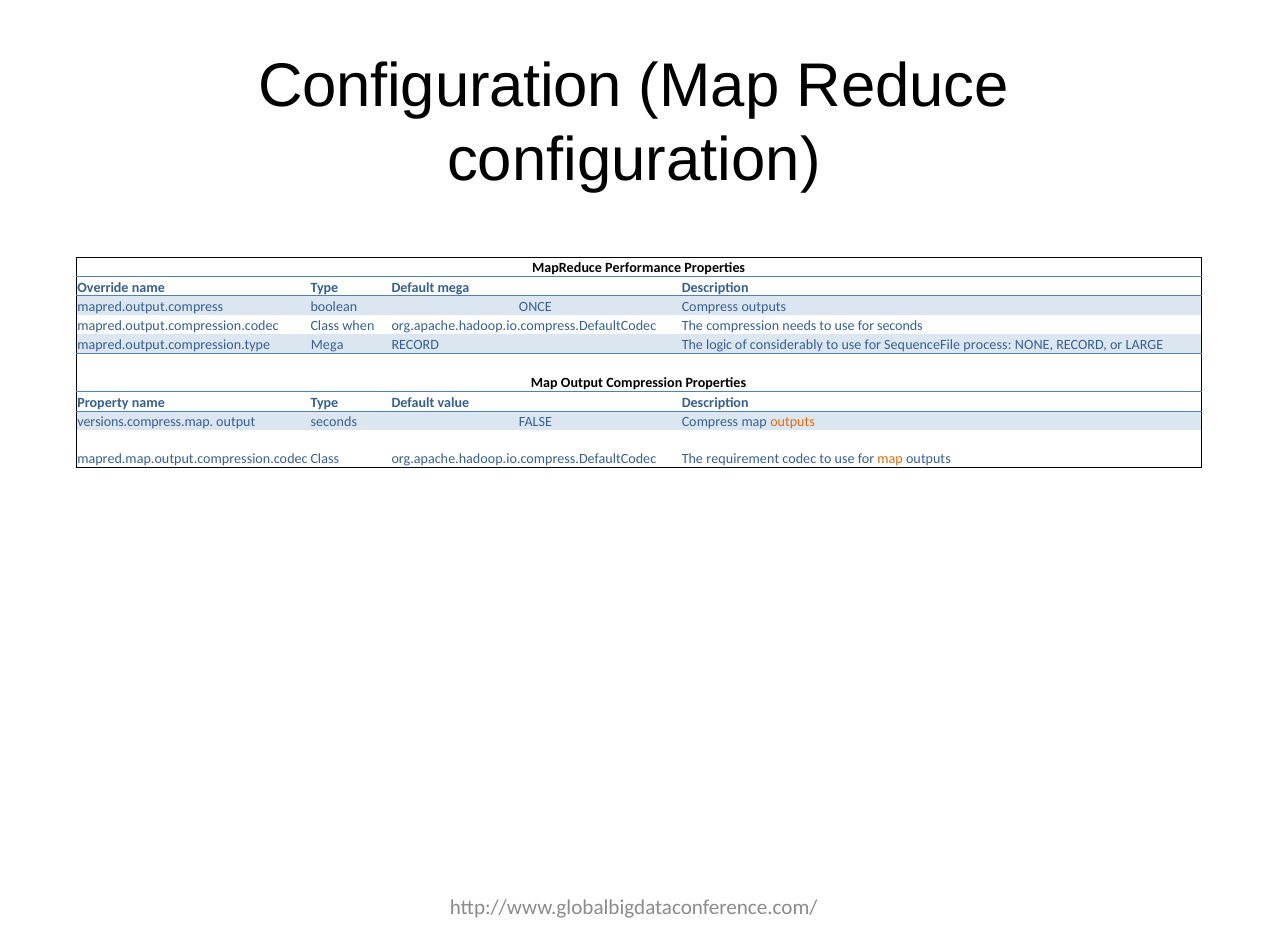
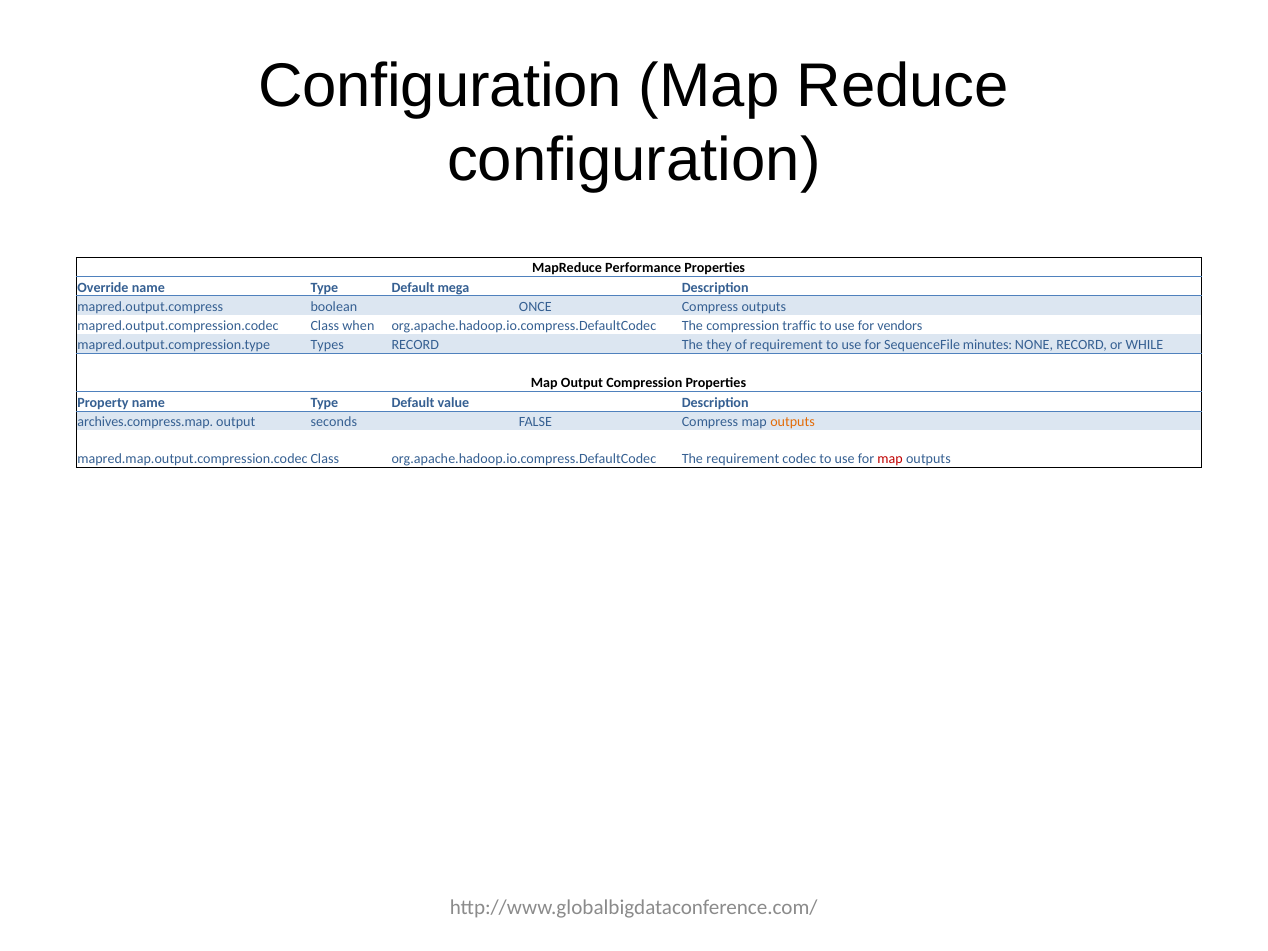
needs: needs -> traffic (799, 326)
for seconds: seconds -> vendors (900, 326)
mapred.output.compression.type Mega: Mega -> Types (327, 345)
logic: logic -> they (719, 345)
of considerably: considerably -> requirement (786, 345)
process: process -> minutes (988, 345)
LARGE: LARGE -> WHILE (1144, 345)
versions.compress.map: versions.compress.map -> archives.compress.map (145, 422)
map colour: orange -> red (890, 459)
